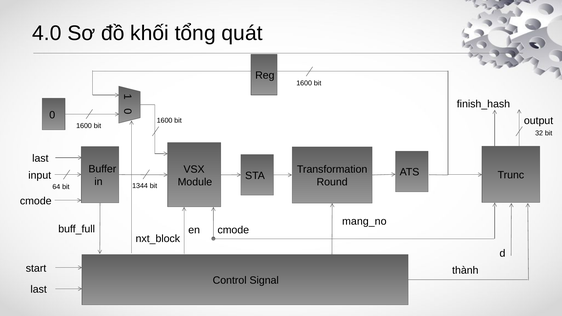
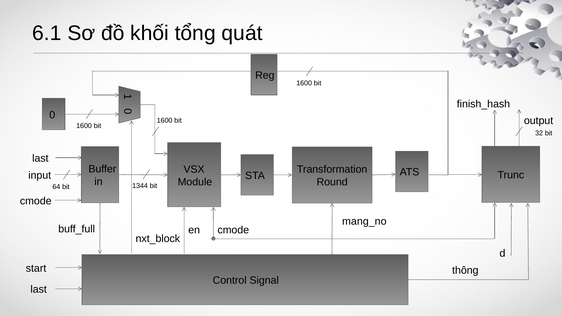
4.0: 4.0 -> 6.1 (47, 33)
thành: thành -> thông (465, 270)
